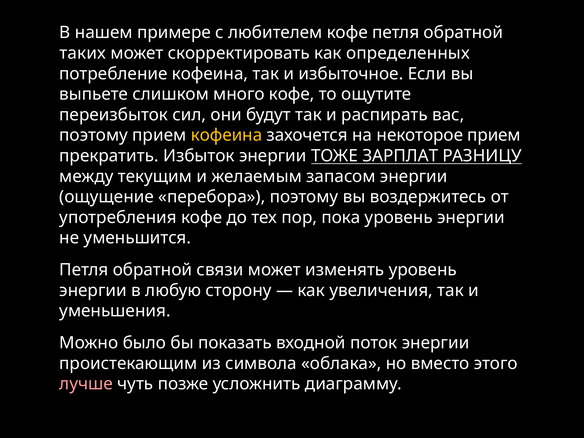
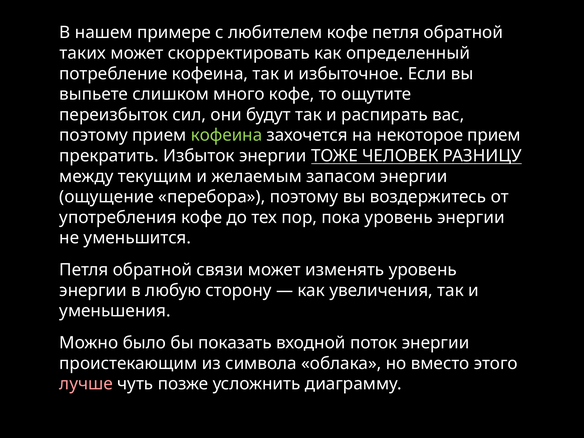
определенных: определенных -> определенный (408, 53)
кофеина colour: yellow -> light green (226, 135)
ЗАРПЛАТ: ЗАРПЛАТ -> ЧЕЛОВЕК (400, 156)
